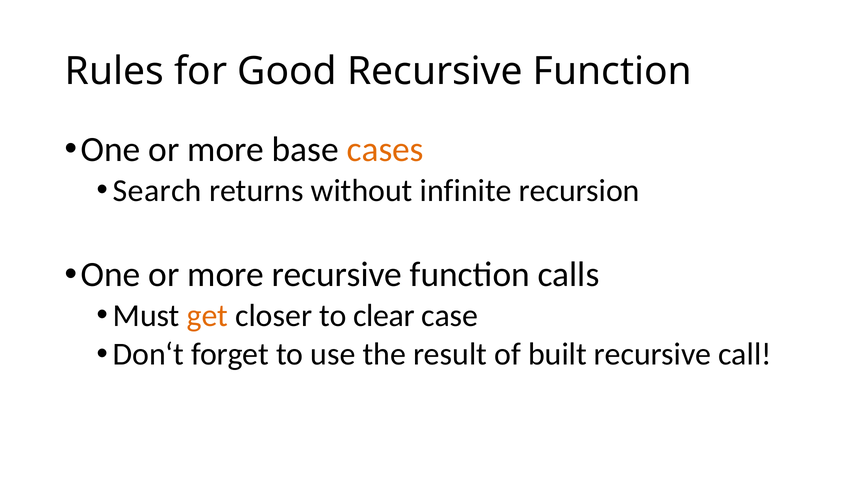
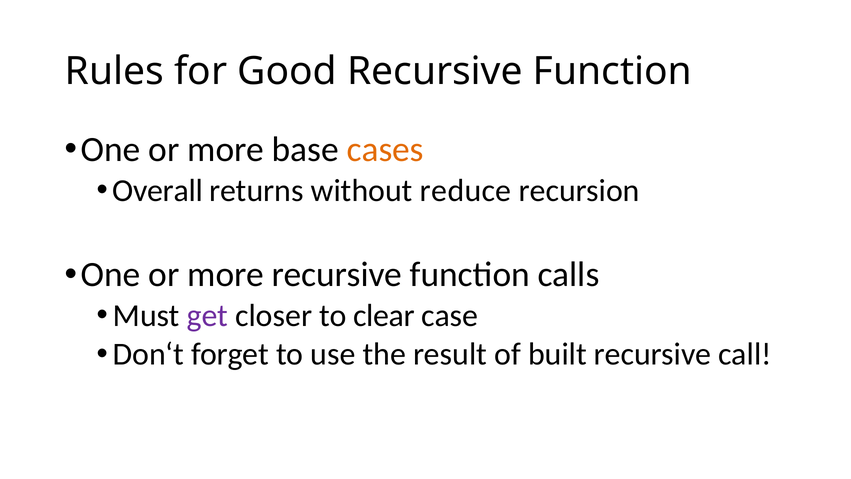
Search: Search -> Overall (158, 190)
infinite: infinite -> reduce (466, 190)
get colour: orange -> purple (207, 315)
